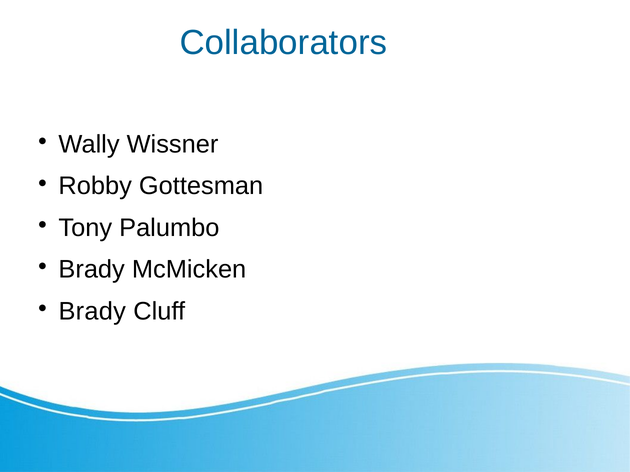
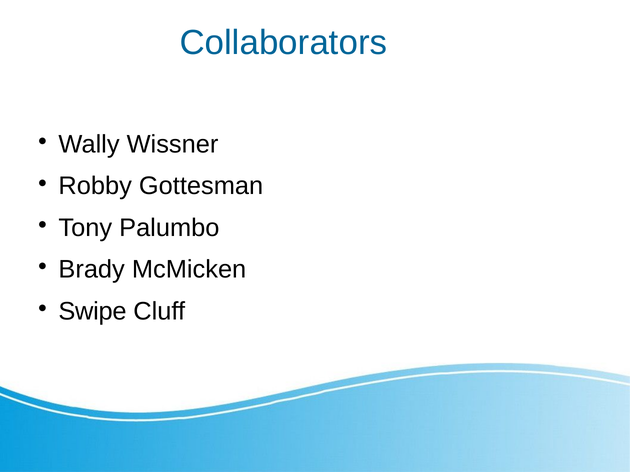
Brady: Brady -> Swipe (92, 312)
